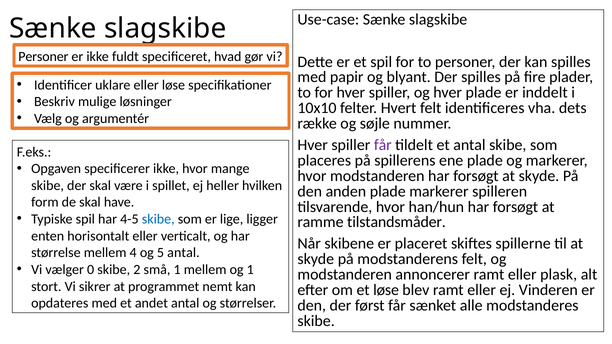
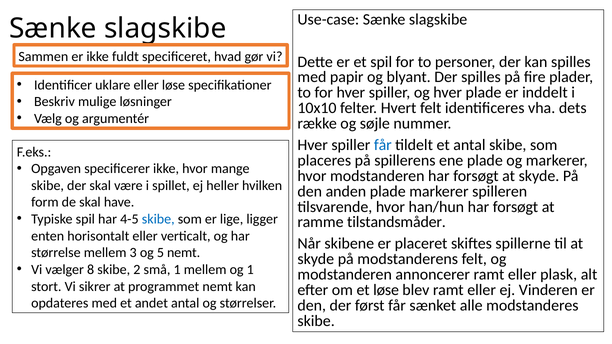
Personer: Personer -> Sammen (43, 56)
får colour: purple -> blue (383, 145)
4: 4 -> 3 (133, 253)
5 antal: antal -> nemt (184, 253)
0: 0 -> 8 (91, 270)
